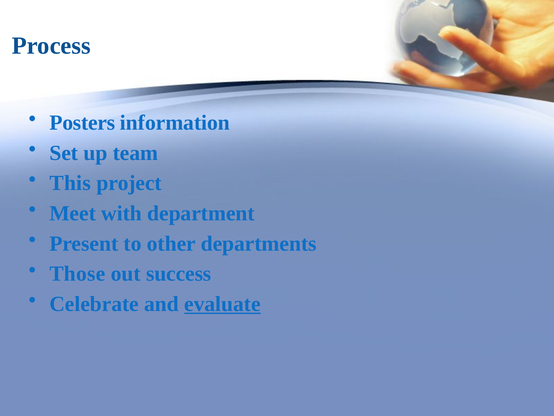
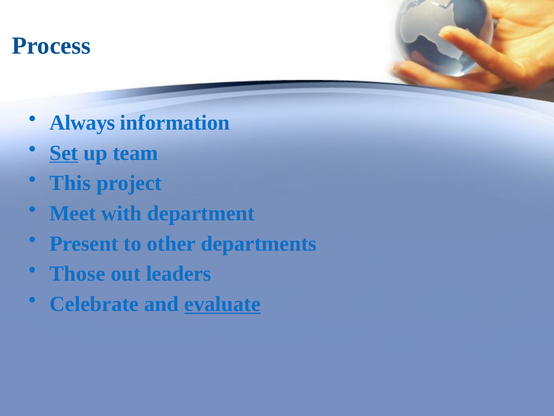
Posters: Posters -> Always (82, 123)
Set underline: none -> present (64, 153)
success: success -> leaders (179, 273)
